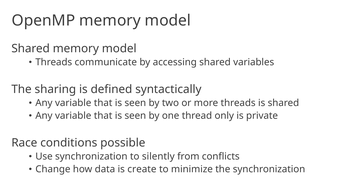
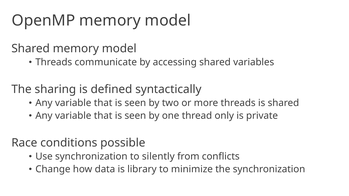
create: create -> library (142, 170)
